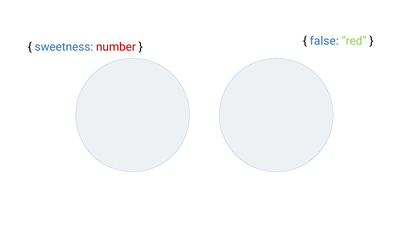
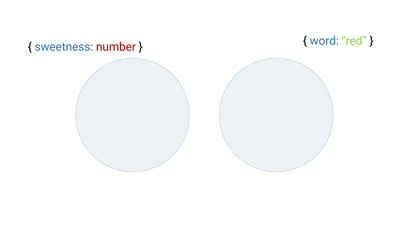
false: false -> word (324, 41)
